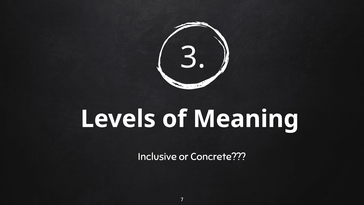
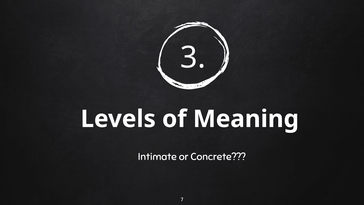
Inclusive: Inclusive -> Intimate (157, 157)
